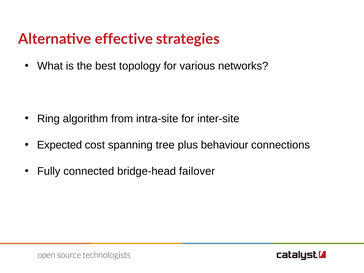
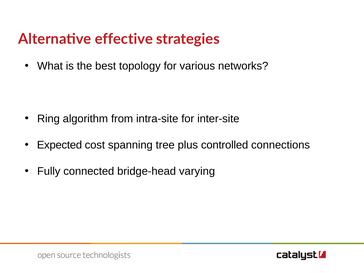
behaviour: behaviour -> controlled (225, 145)
failover: failover -> varying (197, 171)
